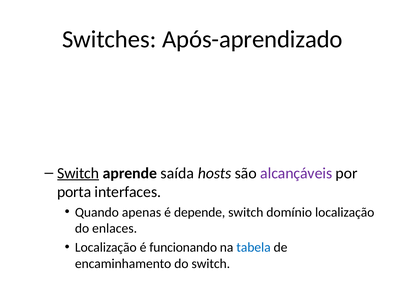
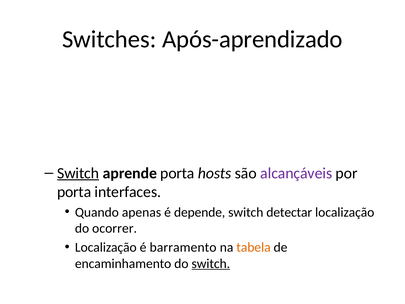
aprende saída: saída -> porta (177, 173)
domínio: domínio -> detectar (289, 212)
enlaces: enlaces -> ocorrer (115, 228)
funcionando: funcionando -> barramento (183, 247)
tabela colour: blue -> orange (254, 247)
switch underline: none -> present (211, 263)
